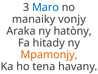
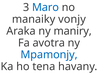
hatòny: hatòny -> maniry (73, 31)
hitady: hitady -> avotra (49, 43)
Mpamonjy colour: orange -> blue (49, 54)
